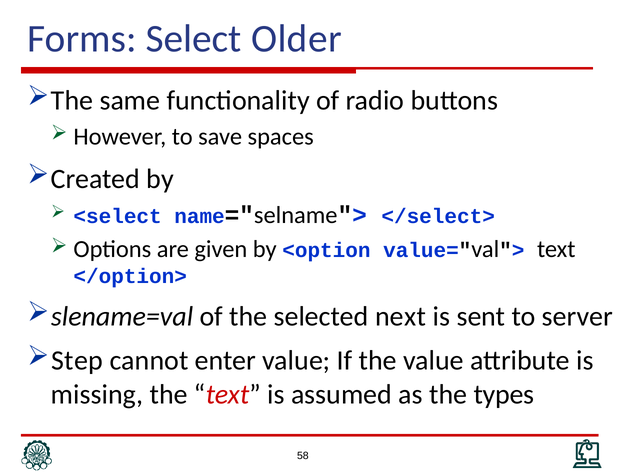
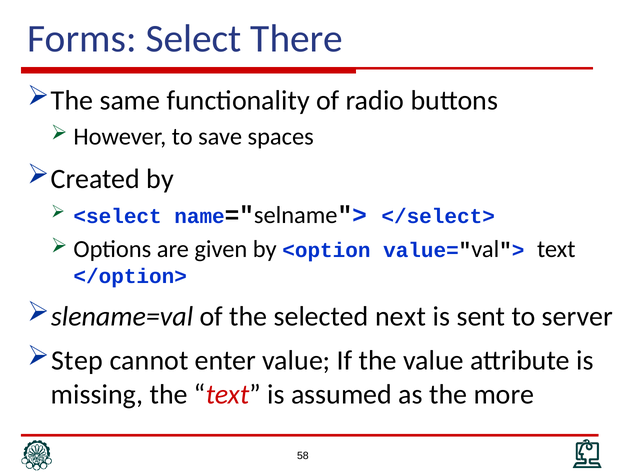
Older: Older -> There (297, 39)
types: types -> more (504, 395)
